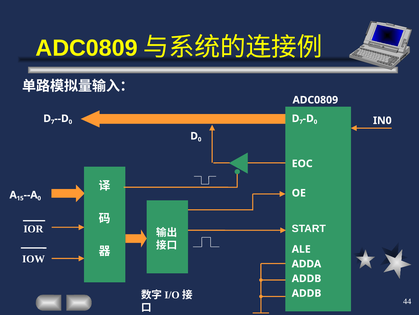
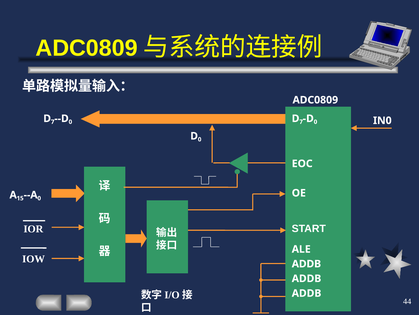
ADDA: ADDA -> ADDB (306, 263)
